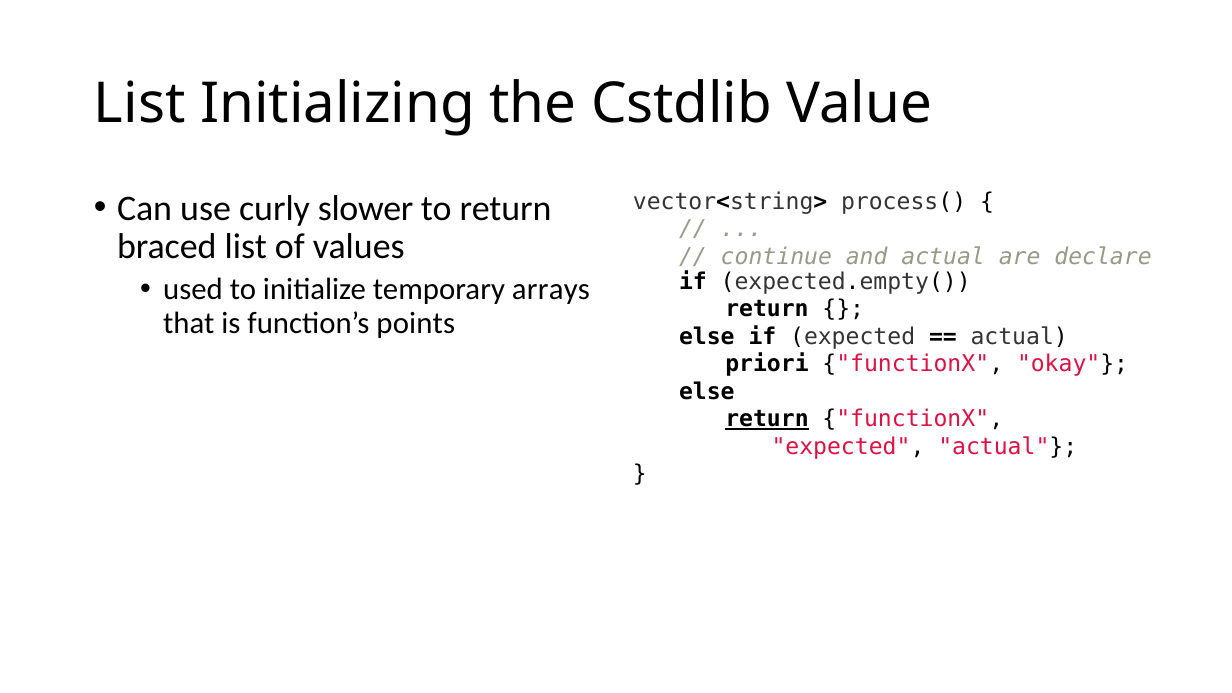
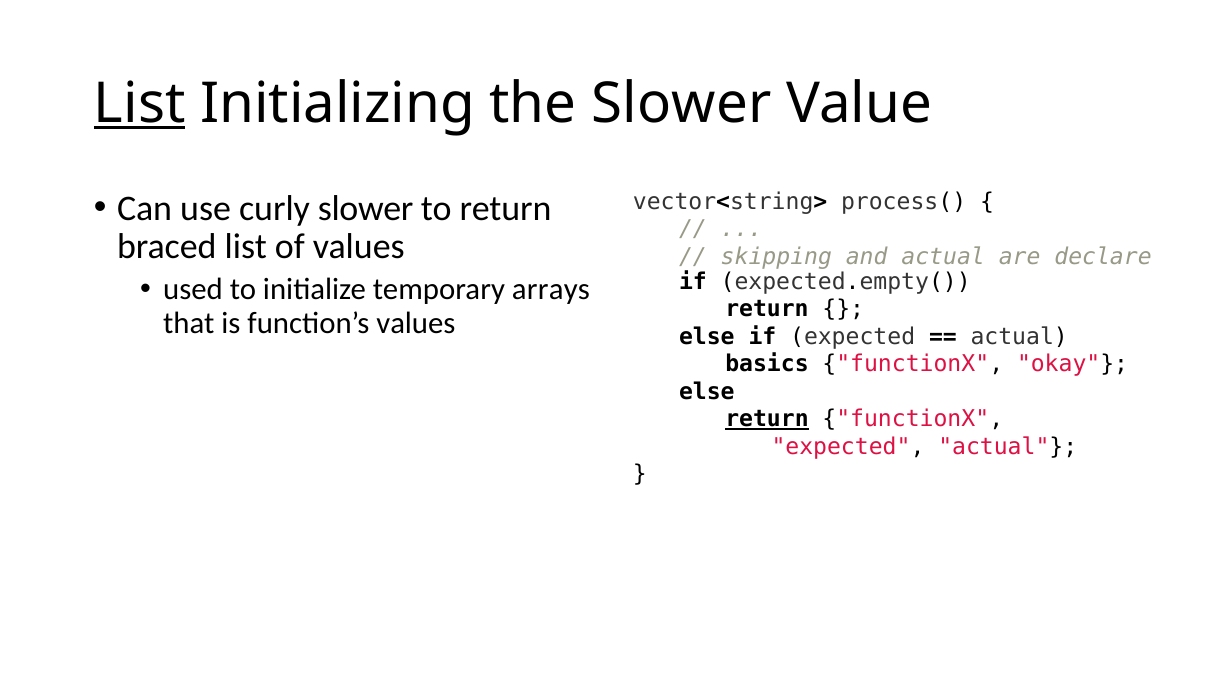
List underline: none -> present (140, 103)
the Cstdlib: Cstdlib -> Slower (681, 103)
continue: continue -> skipping (776, 257)
function’s points: points -> values (416, 323)
priori: priori -> basics (767, 364)
